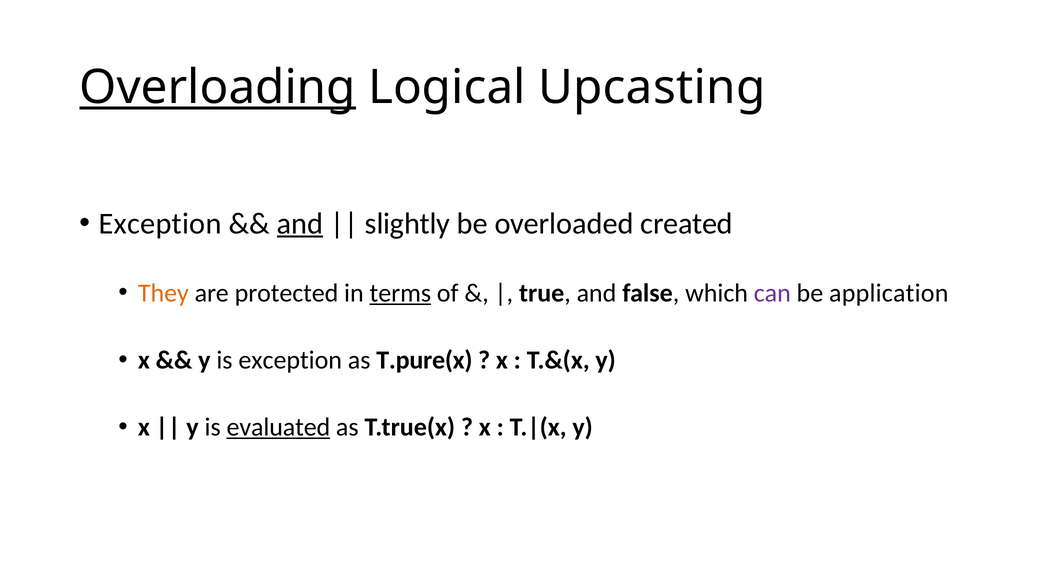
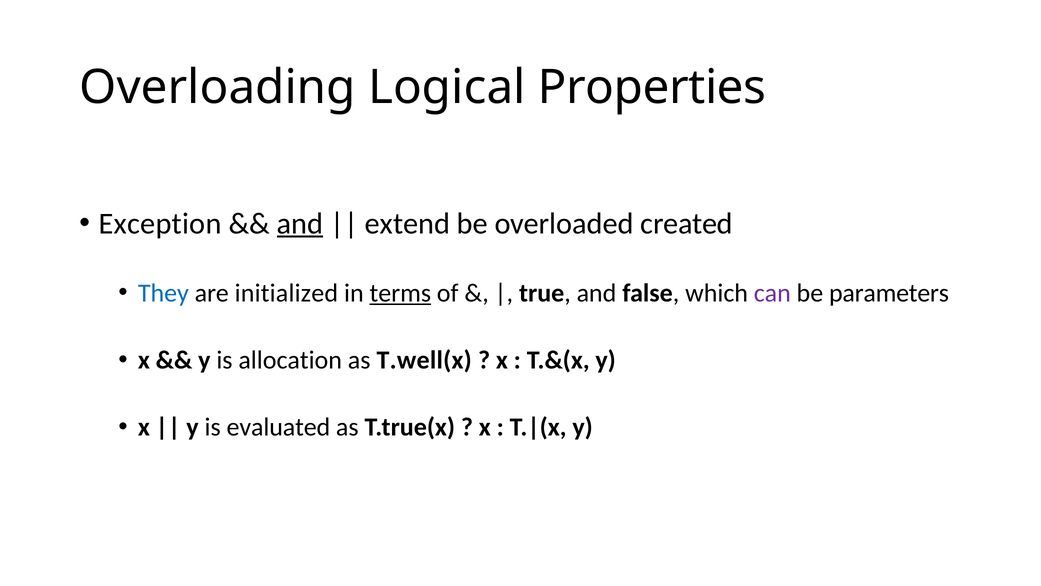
Overloading underline: present -> none (218, 87)
Upcasting: Upcasting -> Properties (652, 87)
slightly: slightly -> extend (407, 223)
They colour: orange -> blue (163, 293)
protected: protected -> initialized (286, 293)
application: application -> parameters (889, 293)
is exception: exception -> allocation (290, 360)
T.pure(x: T.pure(x -> T.well(x (424, 360)
evaluated underline: present -> none (278, 427)
